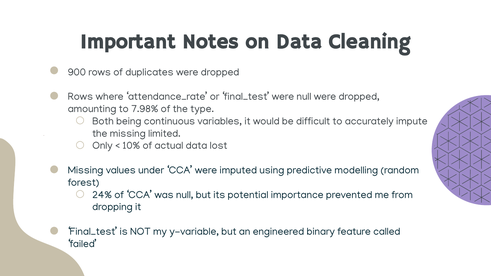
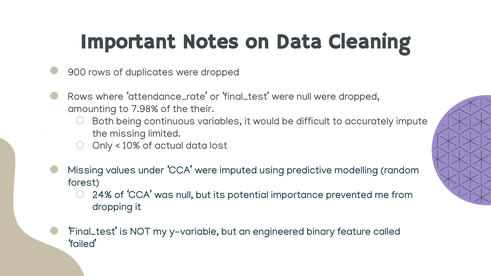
type: type -> their (202, 109)
